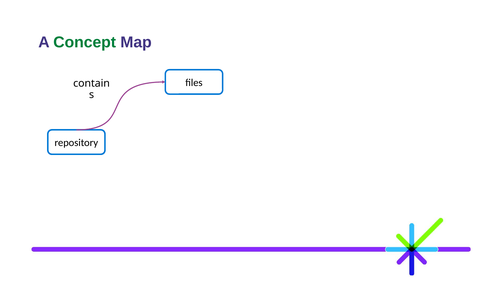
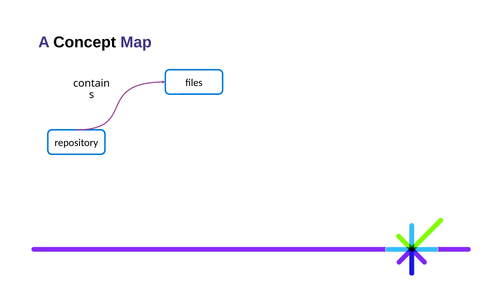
Concept colour: green -> black (85, 42)
